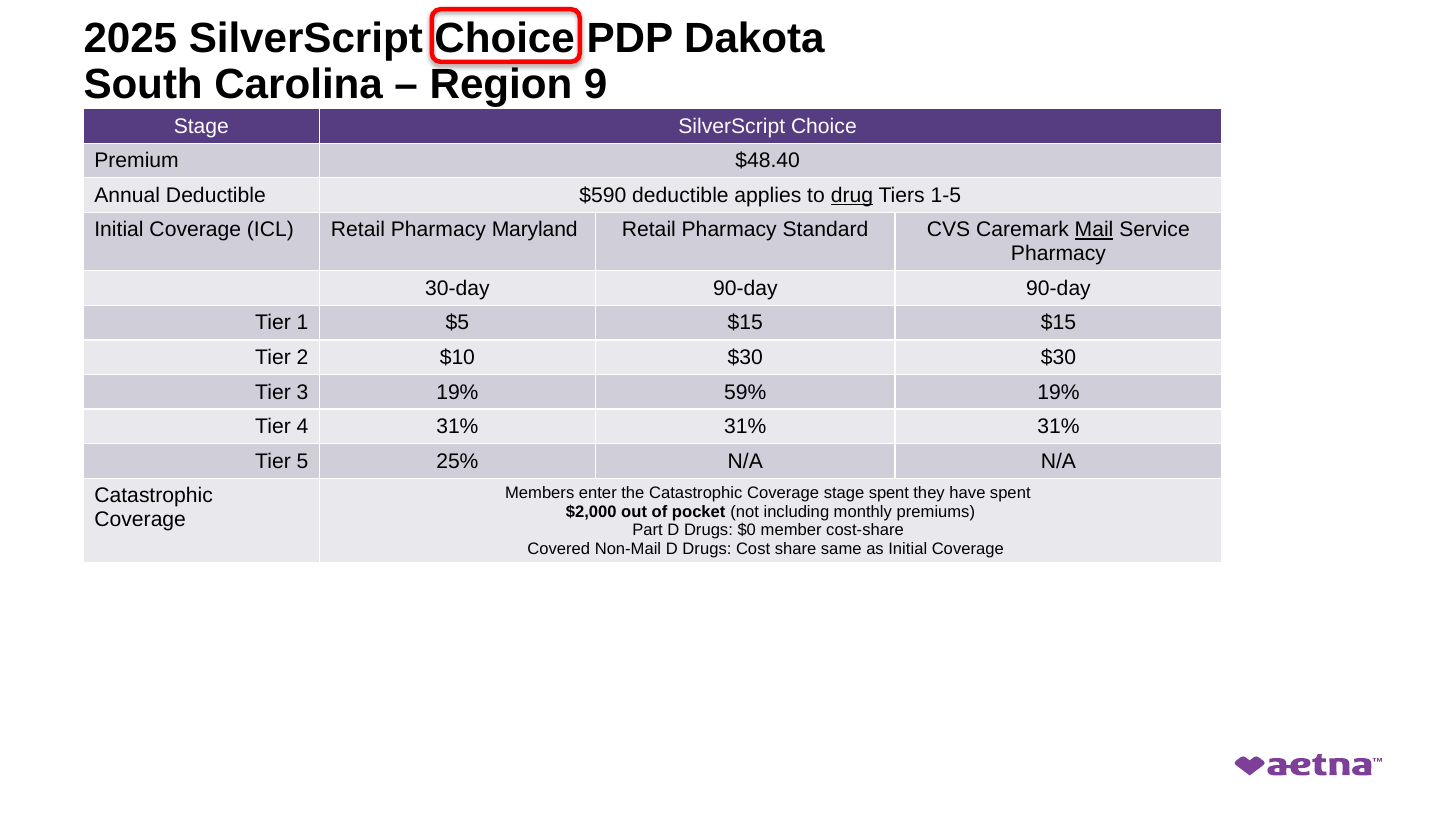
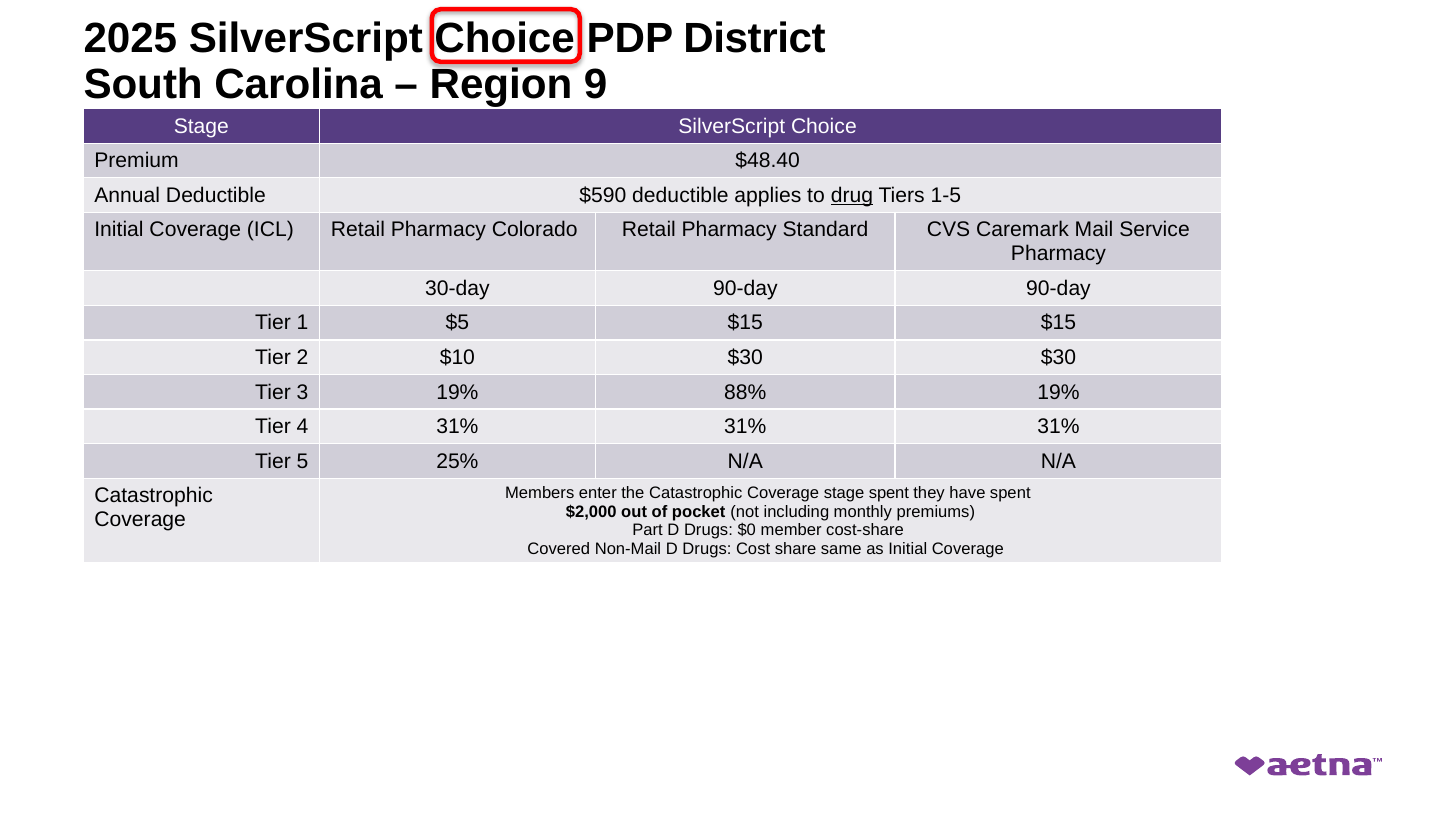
Dakota: Dakota -> District (755, 39)
Maryland: Maryland -> Colorado (535, 230)
Mail underline: present -> none (1094, 230)
59%: 59% -> 88% (745, 392)
